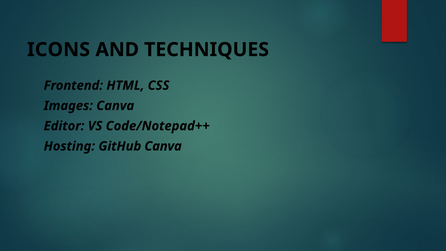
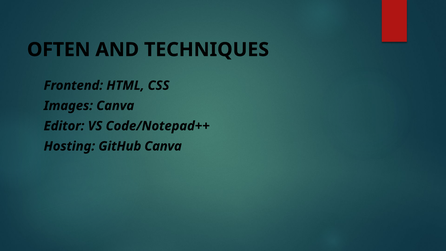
ICONS: ICONS -> OFTEN (59, 50)
